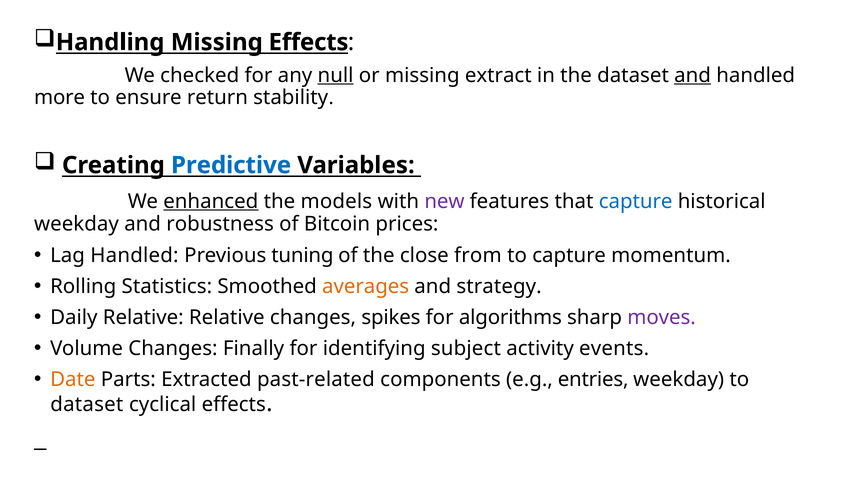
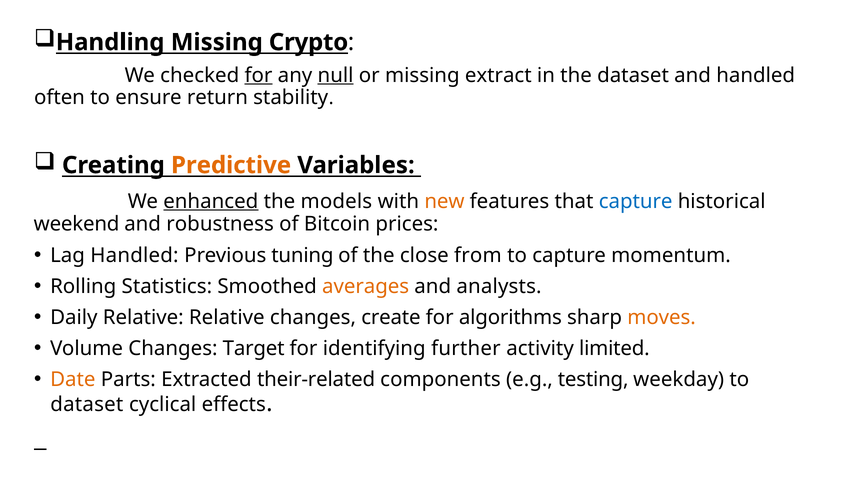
Missing Effects: Effects -> Crypto (309, 42)
for underline: none -> present (258, 75)
and underline: present -> none (693, 75)
more: more -> often (60, 97)
Predictive colour: blue -> orange (231, 165)
new colour: purple -> orange (444, 201)
weekday: weekday -> weekend (77, 224)
strategy: strategy -> analysts (499, 286)
spikes: spikes -> create (391, 317)
moves colour: purple -> orange (662, 317)
Finally: Finally -> Target (254, 348)
subject: subject -> further (466, 348)
events: events -> limited (614, 348)
past-related: past-related -> their-related (316, 379)
entries: entries -> testing (593, 379)
